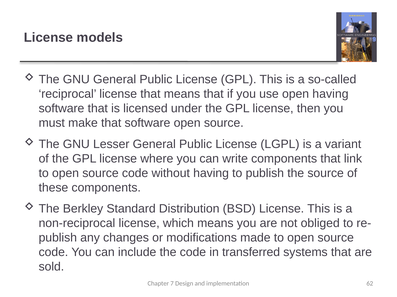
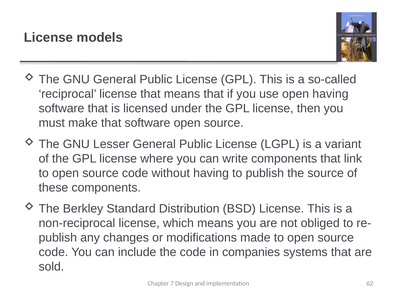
transferred: transferred -> companies (251, 253)
